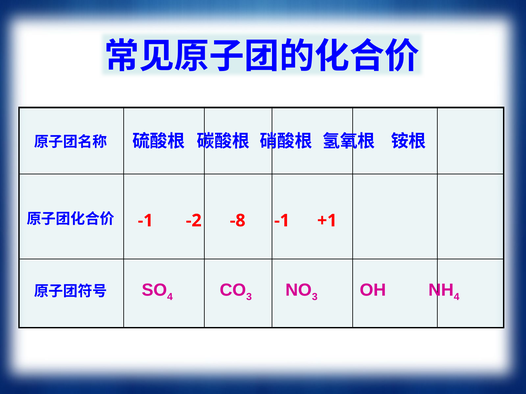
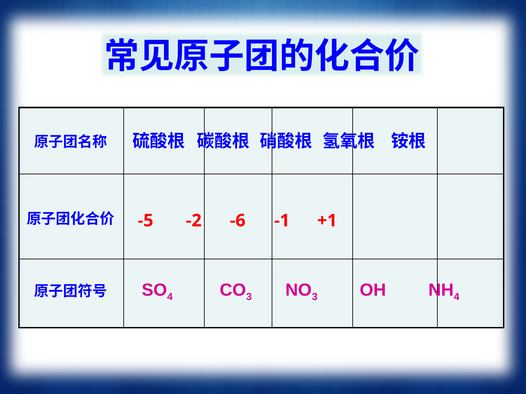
-1: -1 -> -5 (146, 221)
-8: -8 -> -6 (238, 221)
